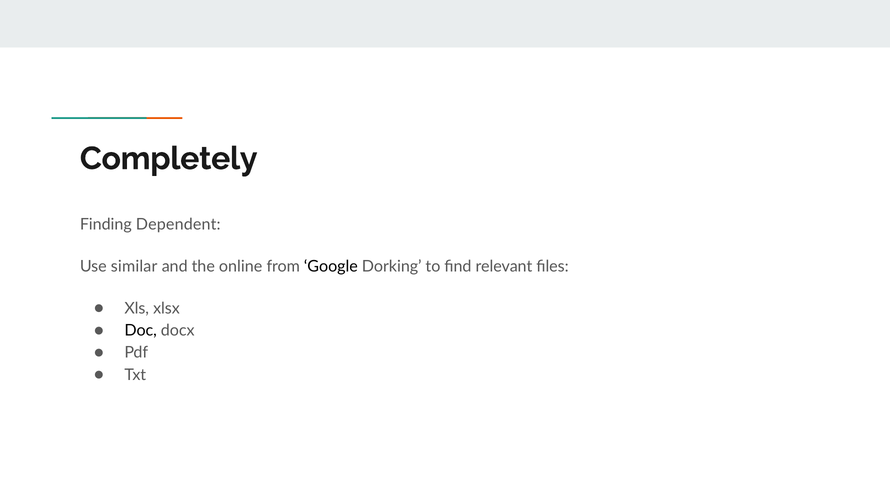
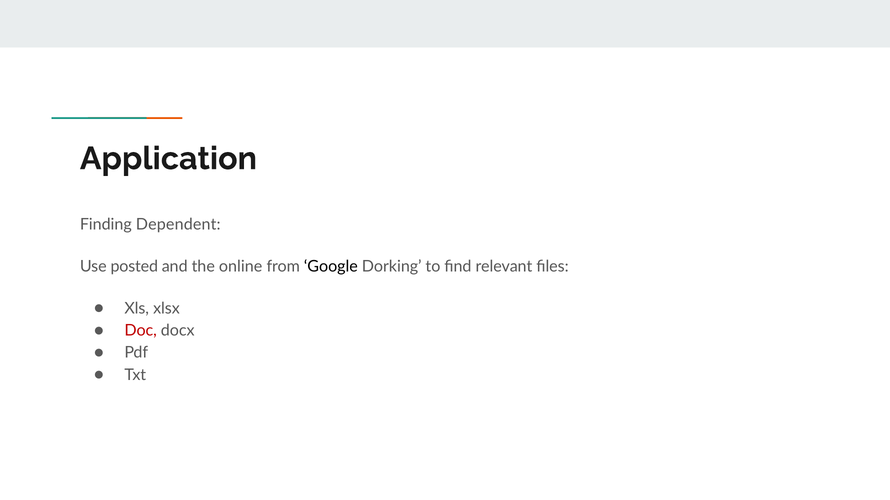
Completely: Completely -> Application (168, 159)
similar: similar -> posted (134, 267)
Doc colour: black -> red (141, 331)
